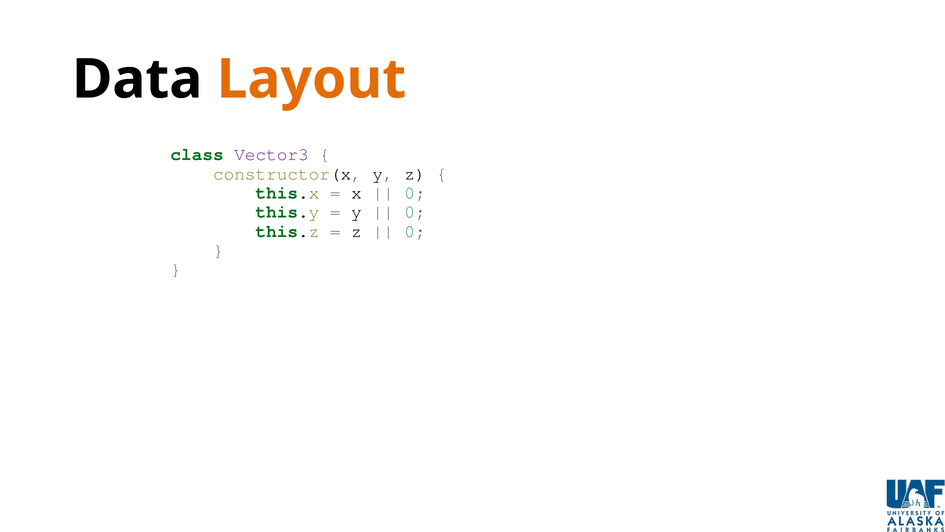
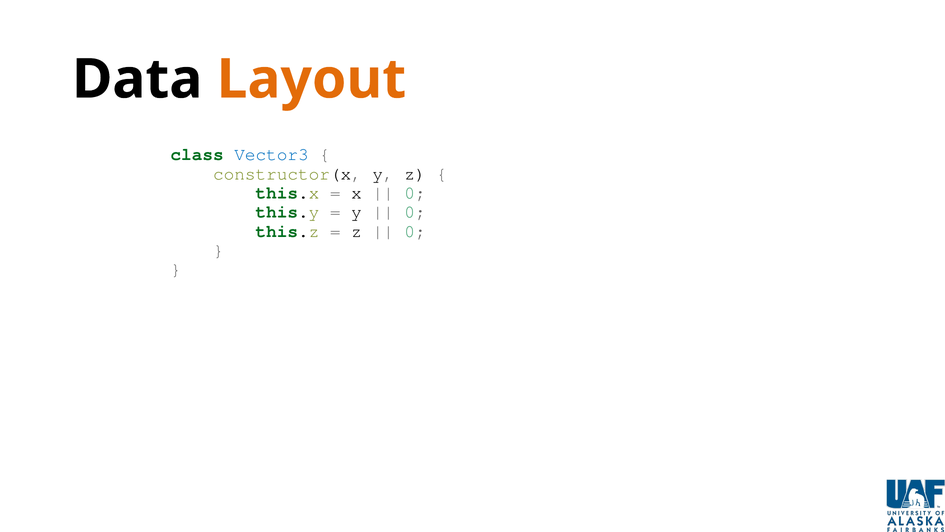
Vector3 colour: purple -> blue (271, 155)
